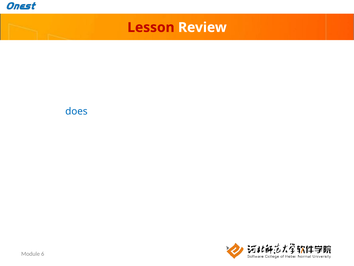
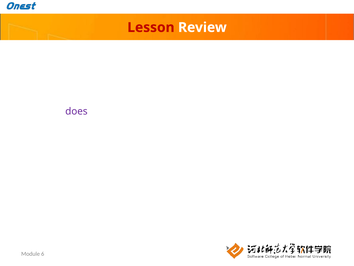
does colour: blue -> purple (76, 111)
